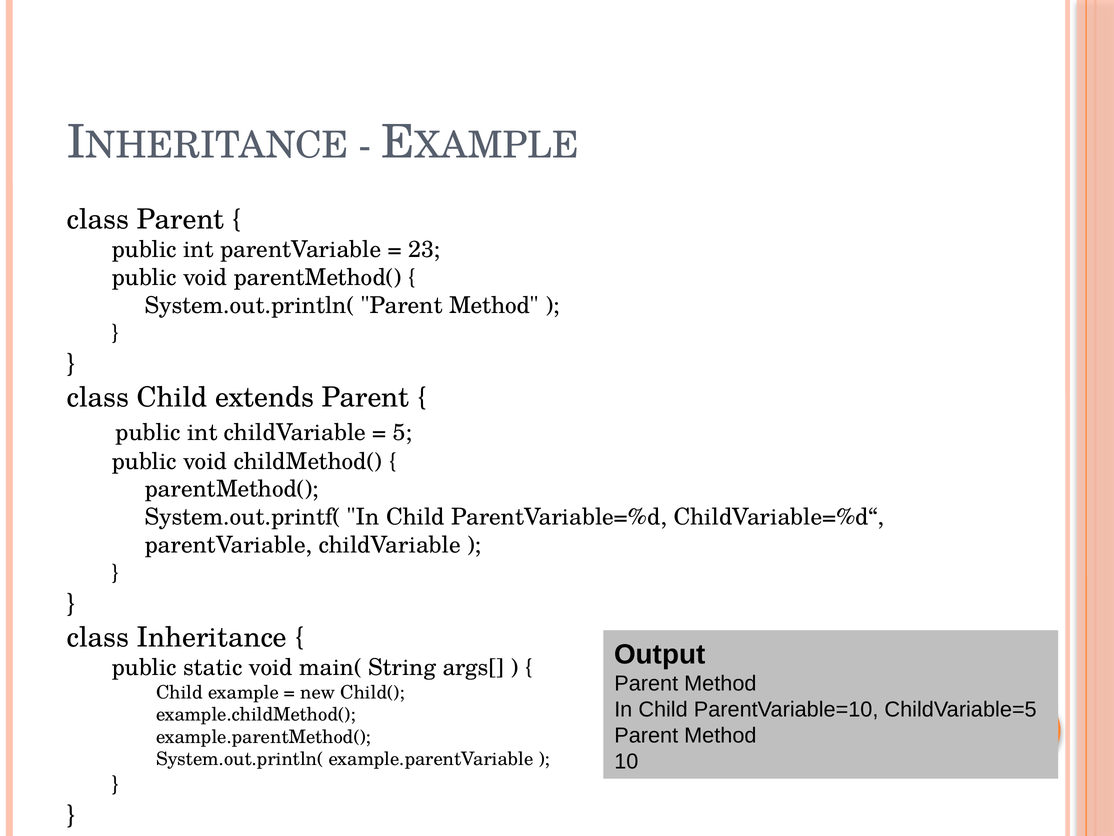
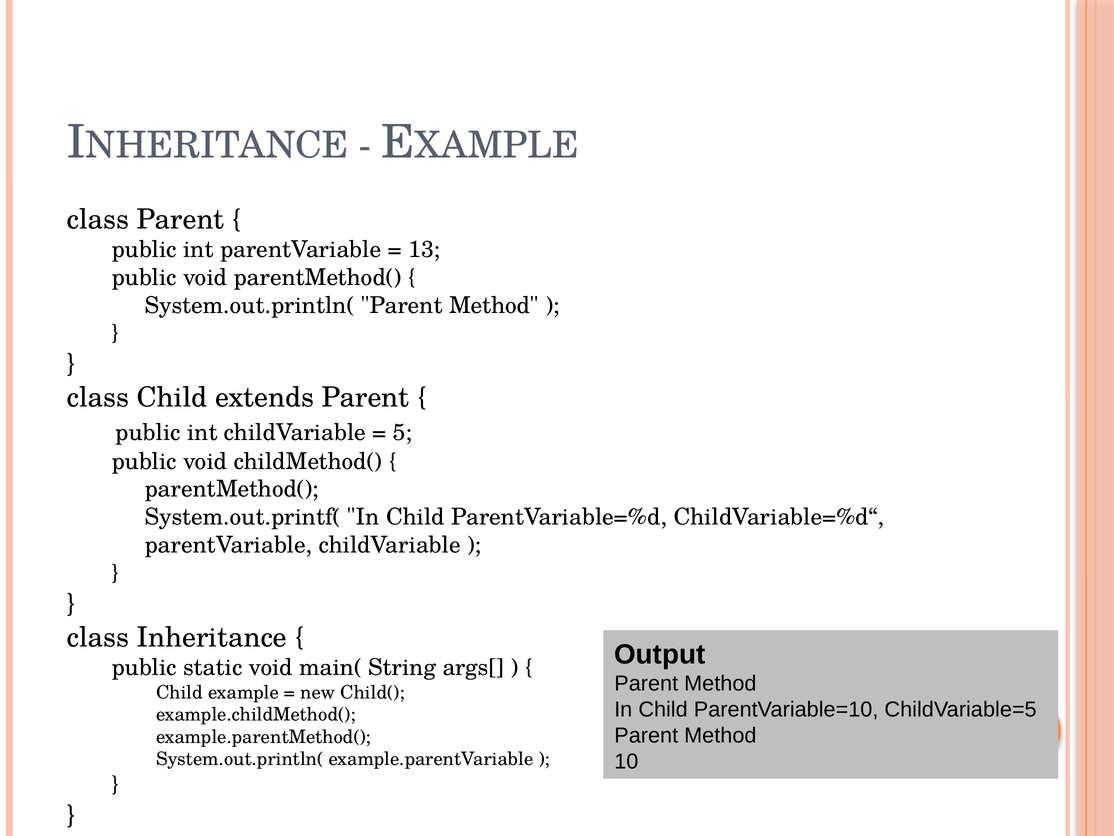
23: 23 -> 13 (424, 249)
